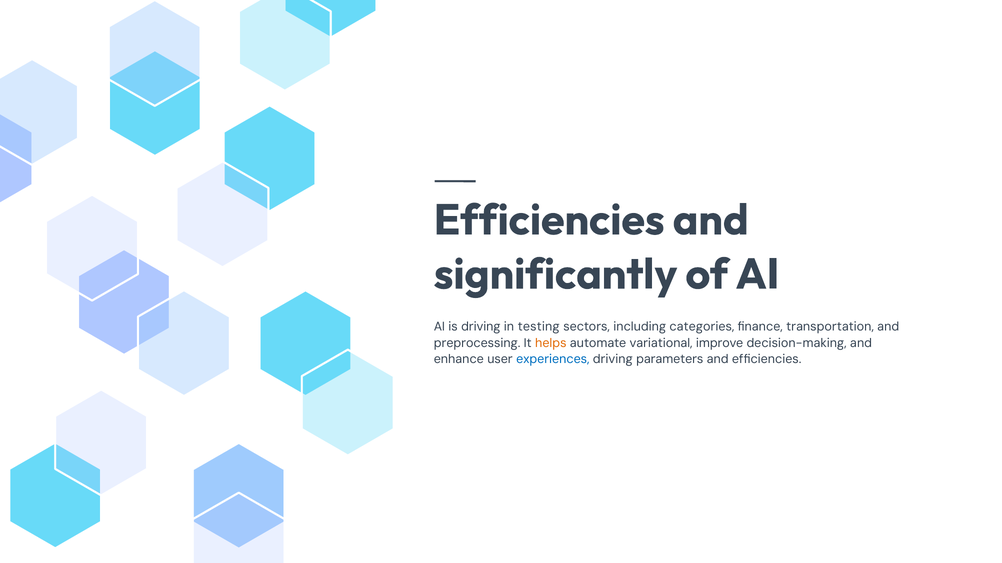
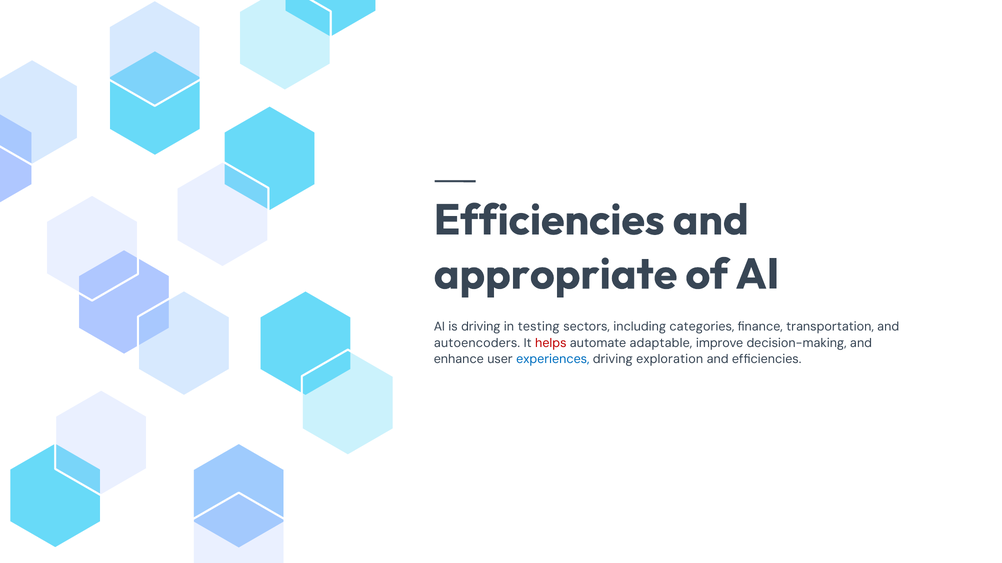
significantly: significantly -> appropriate (556, 275)
preprocessing: preprocessing -> autoencoders (477, 343)
helps colour: orange -> red (551, 343)
variational: variational -> adaptable (661, 343)
parameters: parameters -> exploration (670, 360)
